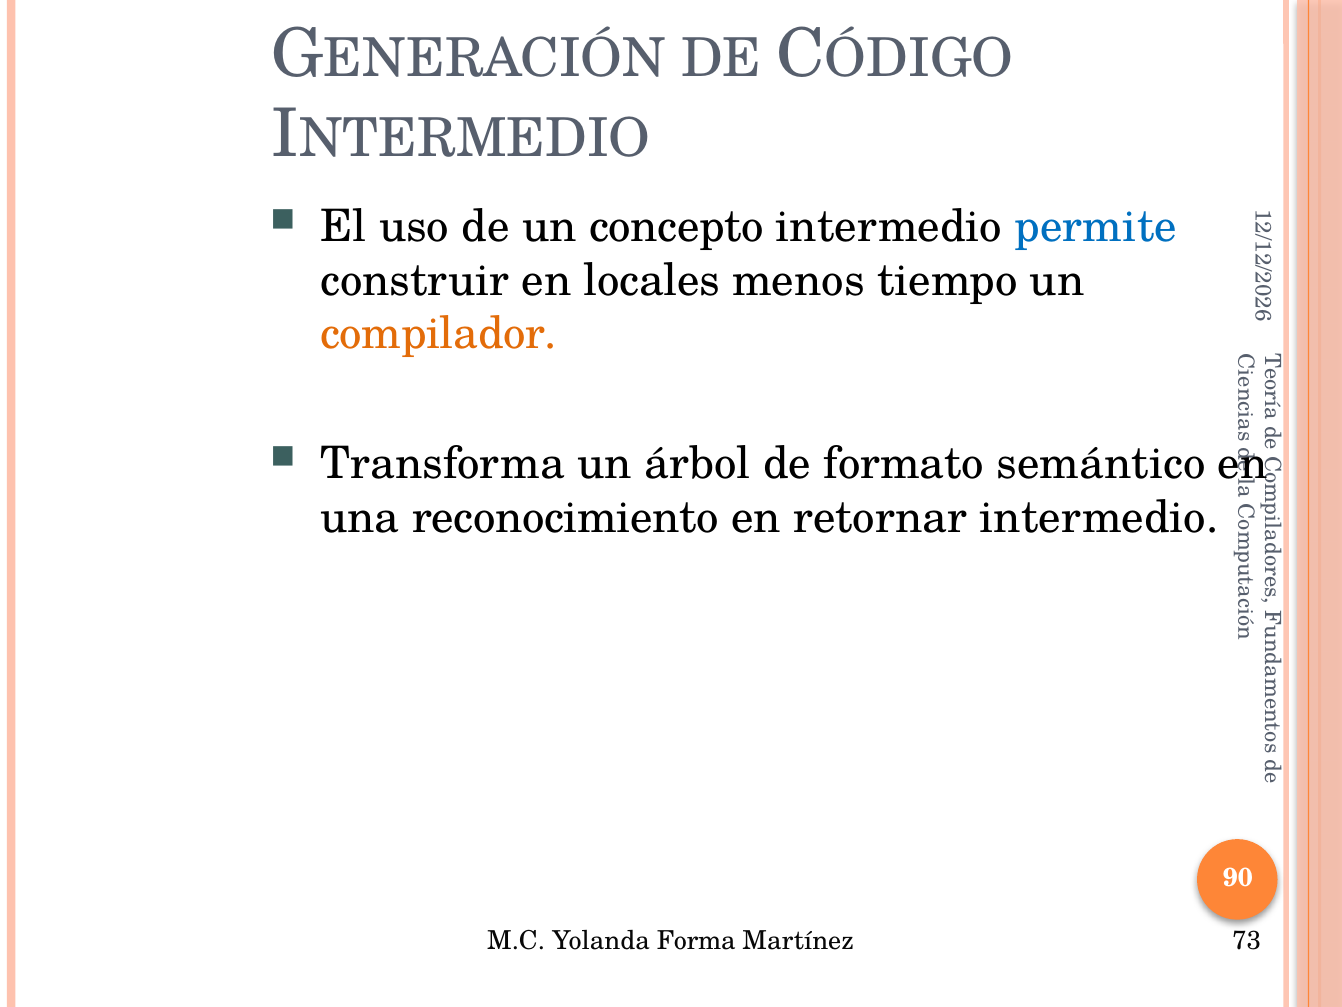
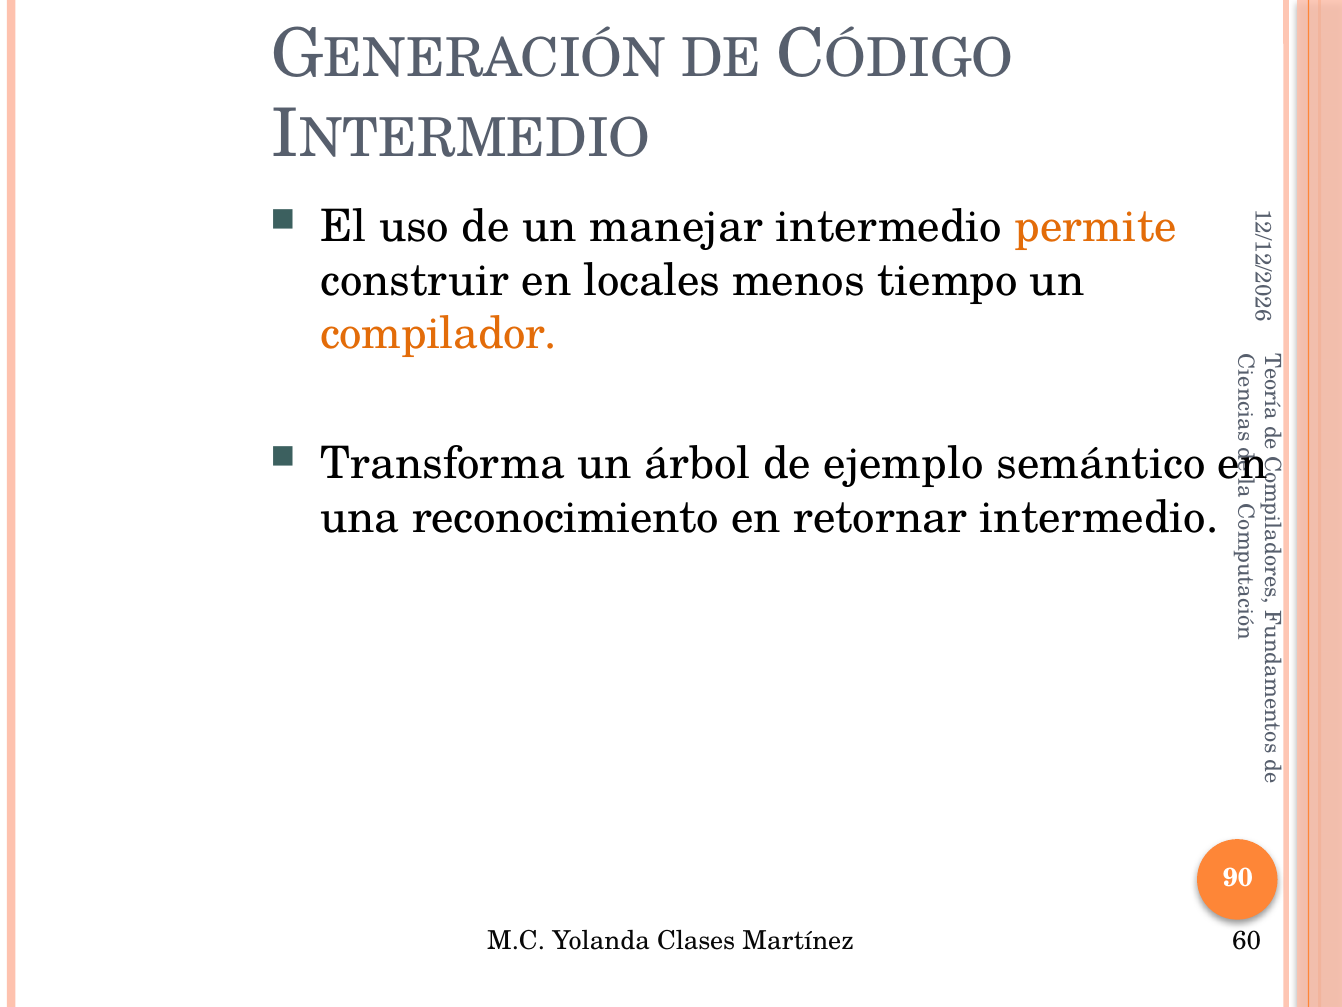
concepto: concepto -> manejar (676, 227)
permite colour: blue -> orange (1096, 227)
formato: formato -> ejemplo (904, 464)
Forma: Forma -> Clases (696, 941)
73: 73 -> 60 (1247, 941)
